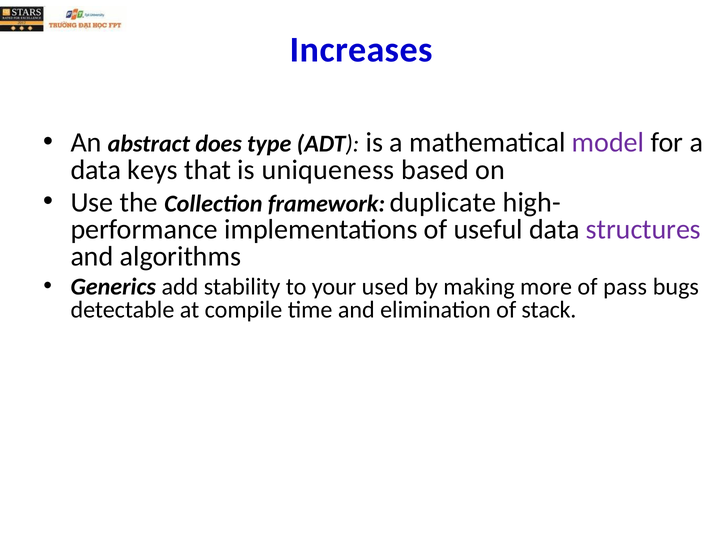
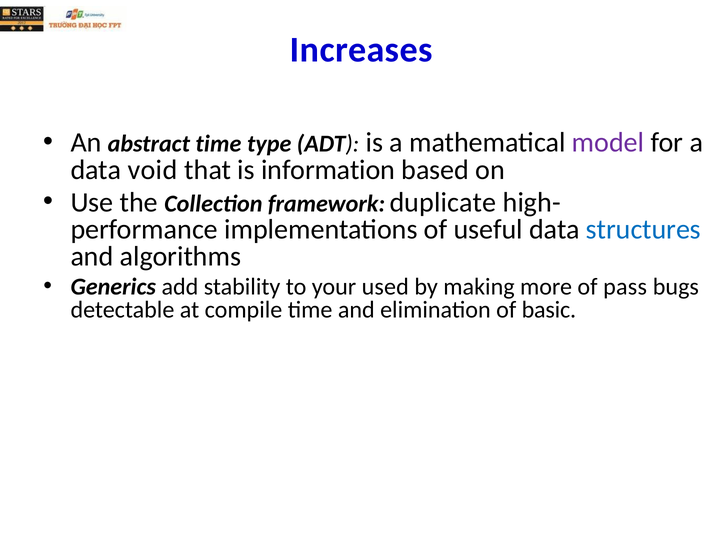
abstract does: does -> time (218, 144)
keys: keys -> void (153, 169)
uniqueness: uniqueness -> information (328, 169)
structures colour: purple -> blue (643, 229)
stack: stack -> basic (549, 309)
